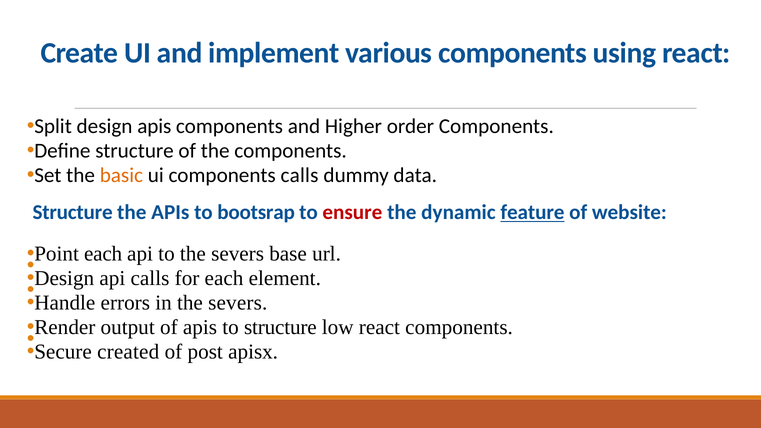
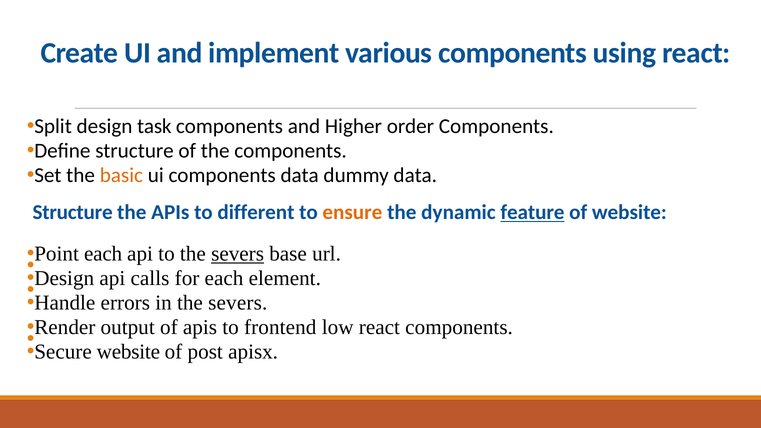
design apis: apis -> task (154, 126)
components calls: calls -> data (300, 175)
bootsrap: bootsrap -> different (256, 212)
ensure colour: red -> orange (352, 212)
severs underline: none -> present (238, 254)
to structure: structure -> frontend (280, 327)
created: created -> website (128, 352)
